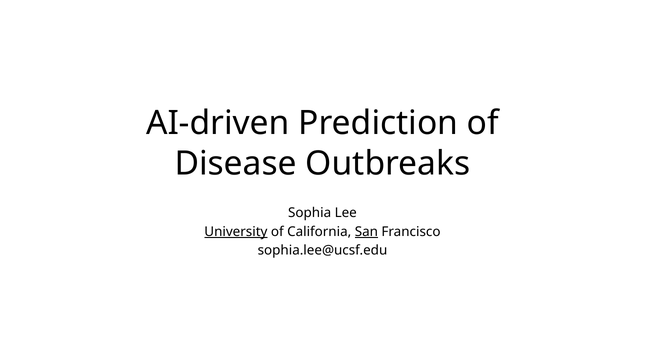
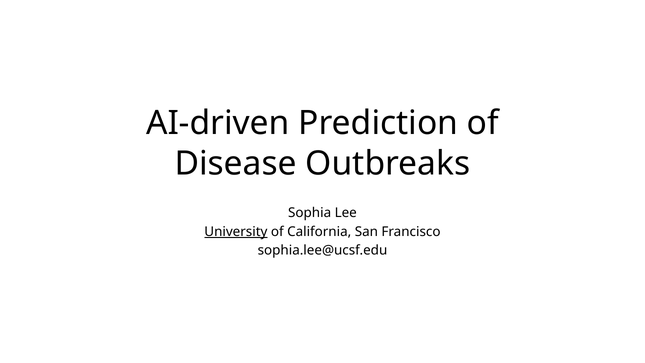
San underline: present -> none (366, 232)
